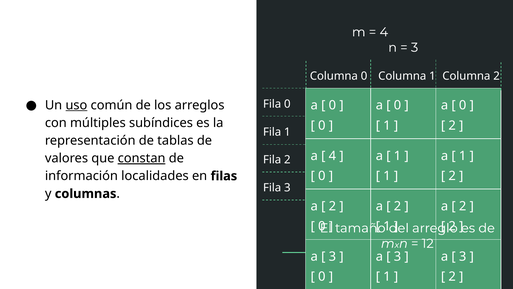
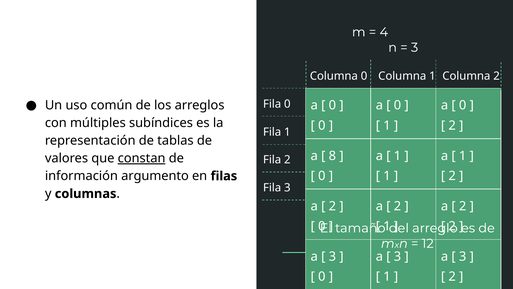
uso underline: present -> none (76, 105)
4: 4 -> 8 (332, 156)
localidades: localidades -> argumento (155, 176)
